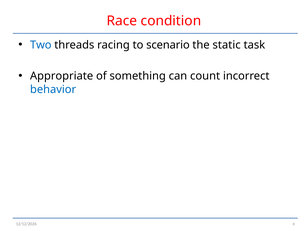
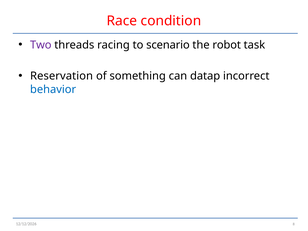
Two colour: blue -> purple (41, 45)
static: static -> robot (227, 45)
Appropriate: Appropriate -> Reservation (62, 76)
count: count -> datap (205, 76)
